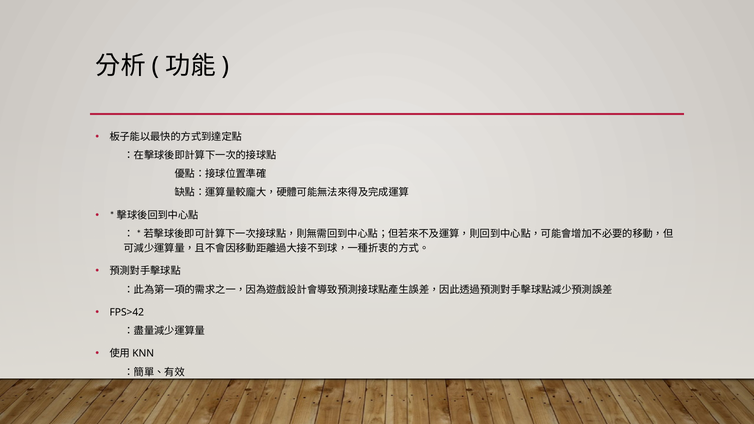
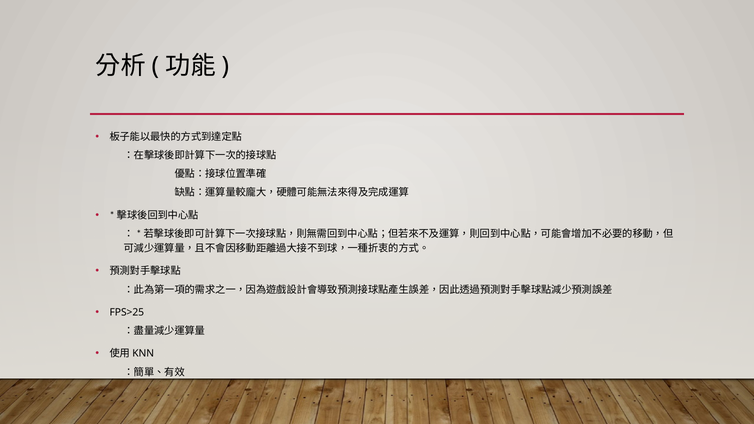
FPS>42: FPS>42 -> FPS>25 (127, 312)
